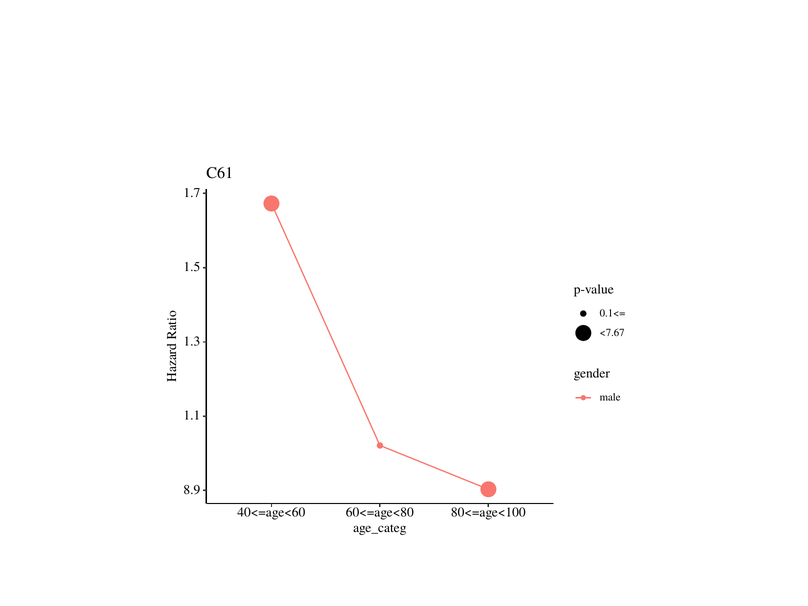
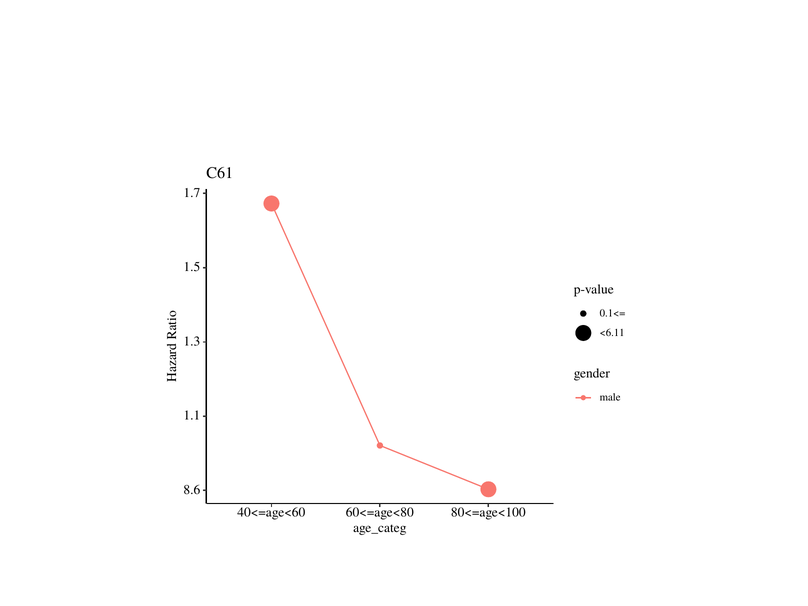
<7.67: <7.67 -> <6.11 (612, 332)
8.9: 8.9 -> 8.6 (192, 490)
